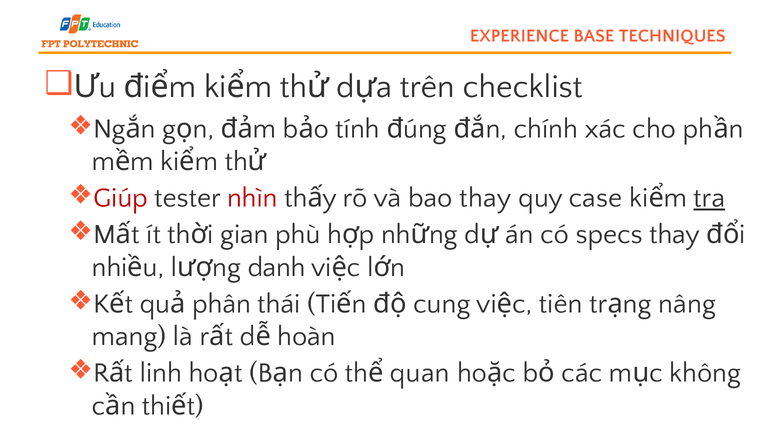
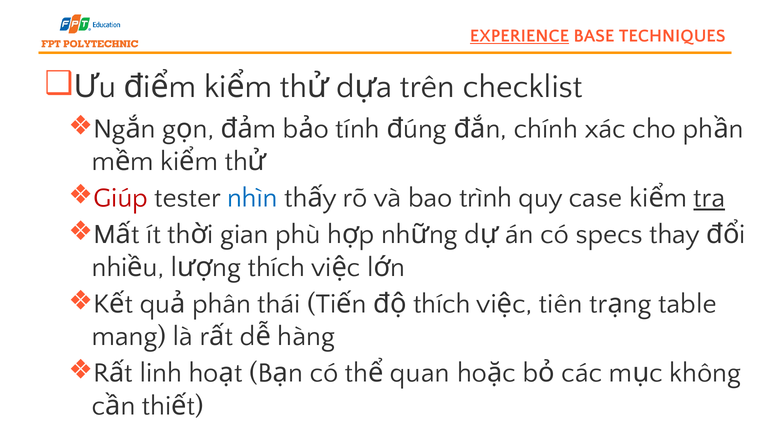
EXPERIENCE underline: none -> present (519, 36)
nhìn colour: red -> blue (252, 198)
bao thay: thay -> trình (486, 198)
danh: danh -> thích (277, 267)
cung: cung -> thích (442, 304)
nâng: nâng -> table (687, 304)
hoàn: hoàn -> hàng (306, 336)
